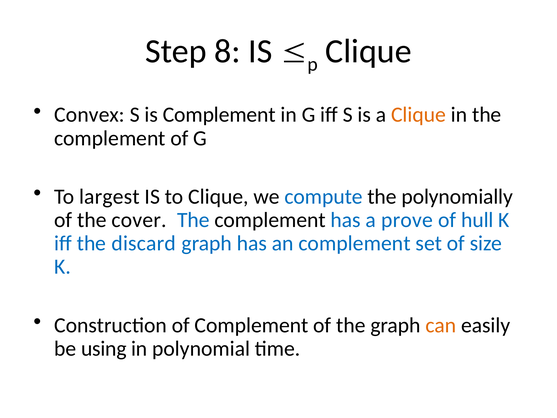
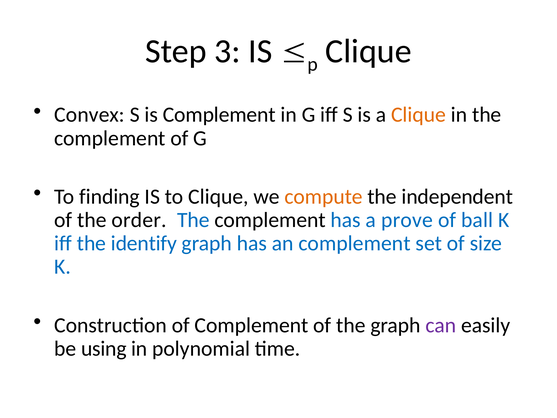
8: 8 -> 3 (227, 51)
largest: largest -> finding (109, 196)
compute colour: blue -> orange (324, 196)
polynomially: polynomially -> independent (457, 196)
cover: cover -> order (139, 220)
hull: hull -> ball (477, 220)
discard: discard -> identify (144, 243)
can colour: orange -> purple (441, 325)
